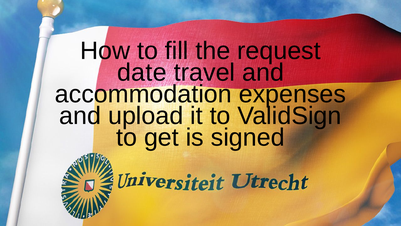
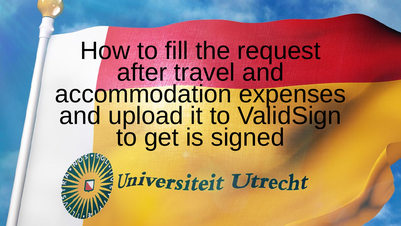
date: date -> after (142, 72)
